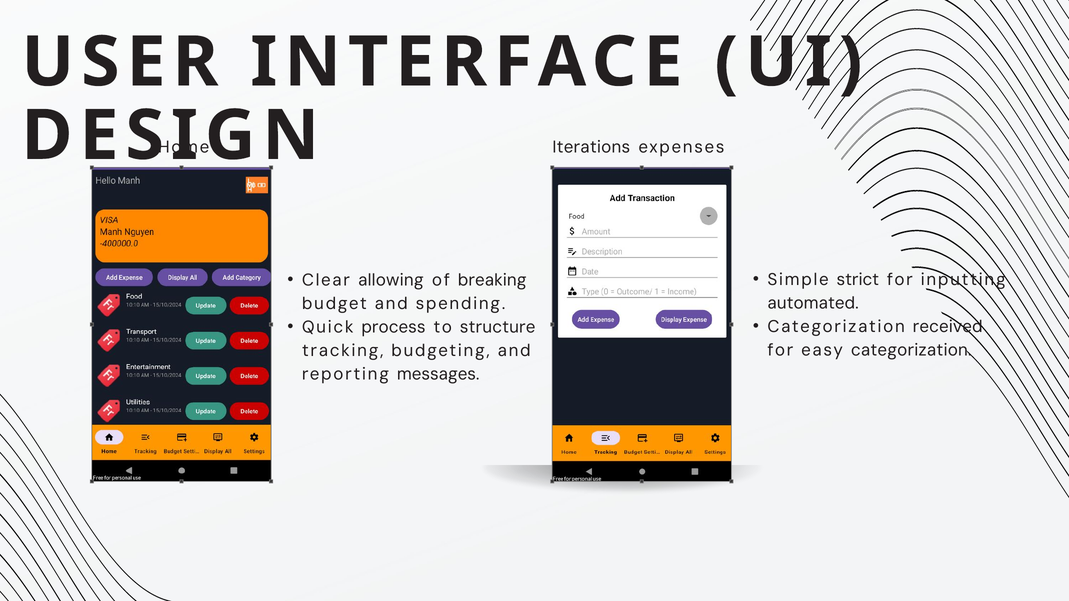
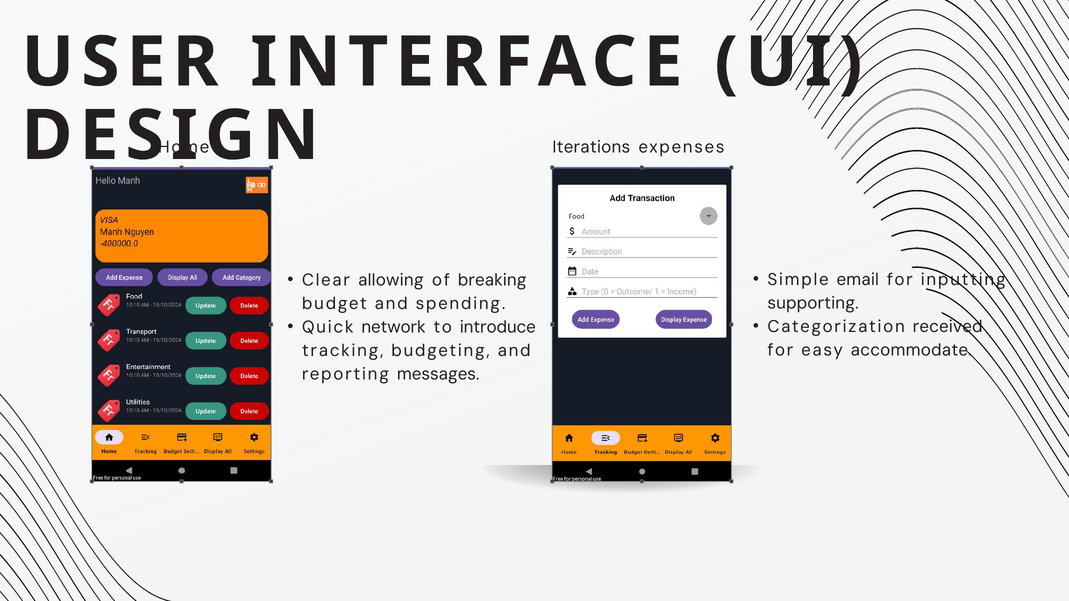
strict: strict -> email (858, 280)
automated: automated -> supporting (813, 303)
process: process -> network (394, 327)
structure: structure -> introduce (498, 327)
easy categorization: categorization -> accommodate (911, 350)
